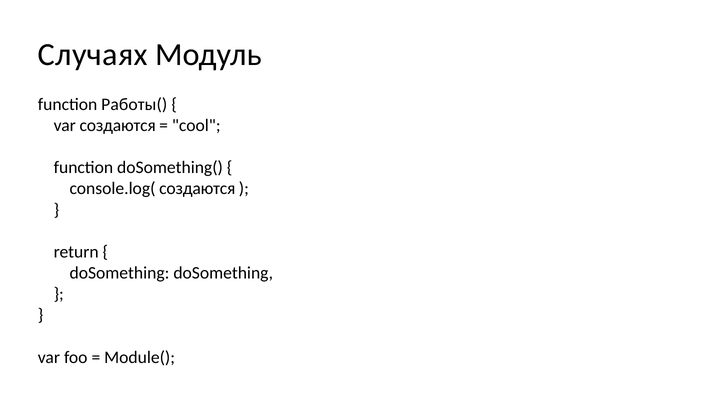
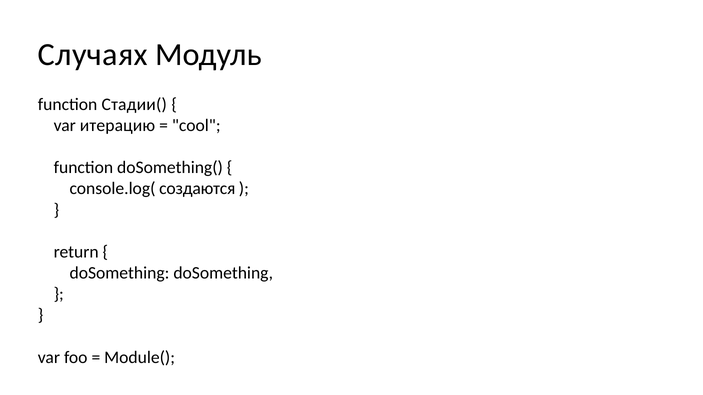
Работы(: Работы( -> Стадии( (134, 105)
var создаются: создаются -> итерацию (117, 126)
